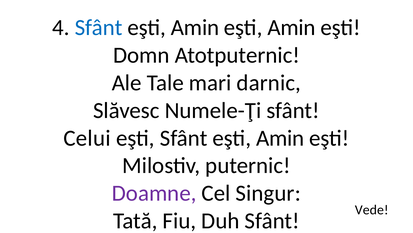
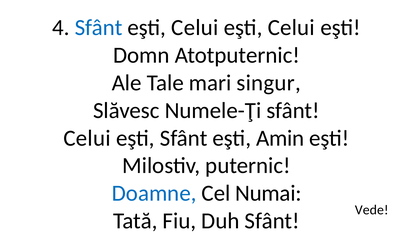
Amin: Amin -> Celui (195, 28)
Amin: Amin -> Celui (291, 28)
darnic: darnic -> singur (269, 83)
Doamne colour: purple -> blue (154, 193)
Singur: Singur -> Numai (268, 193)
